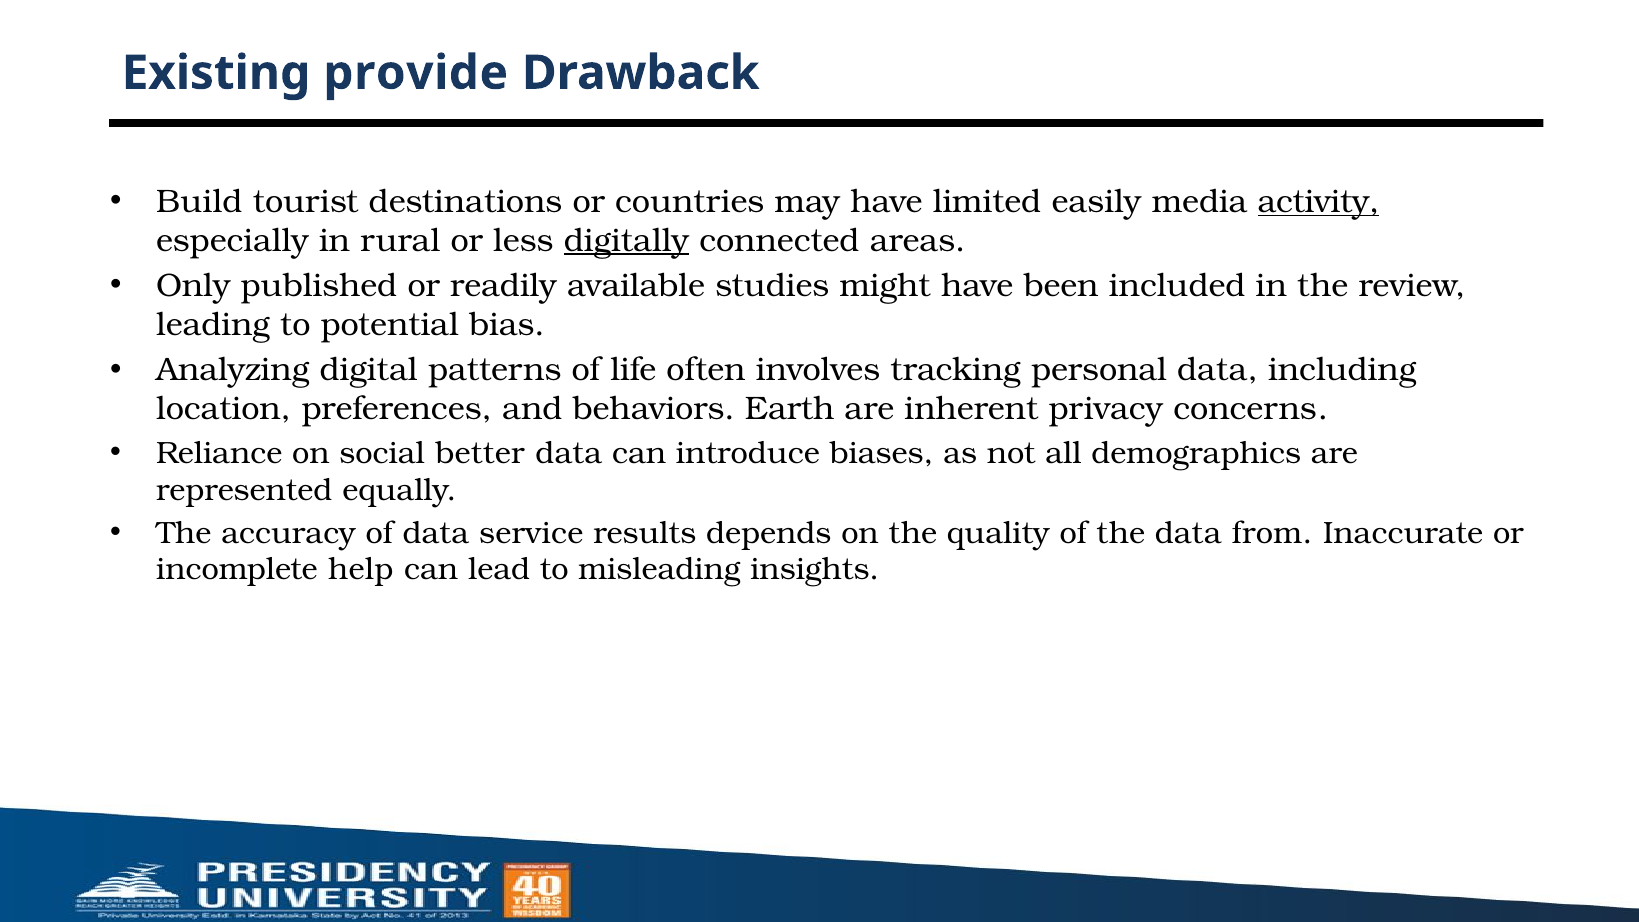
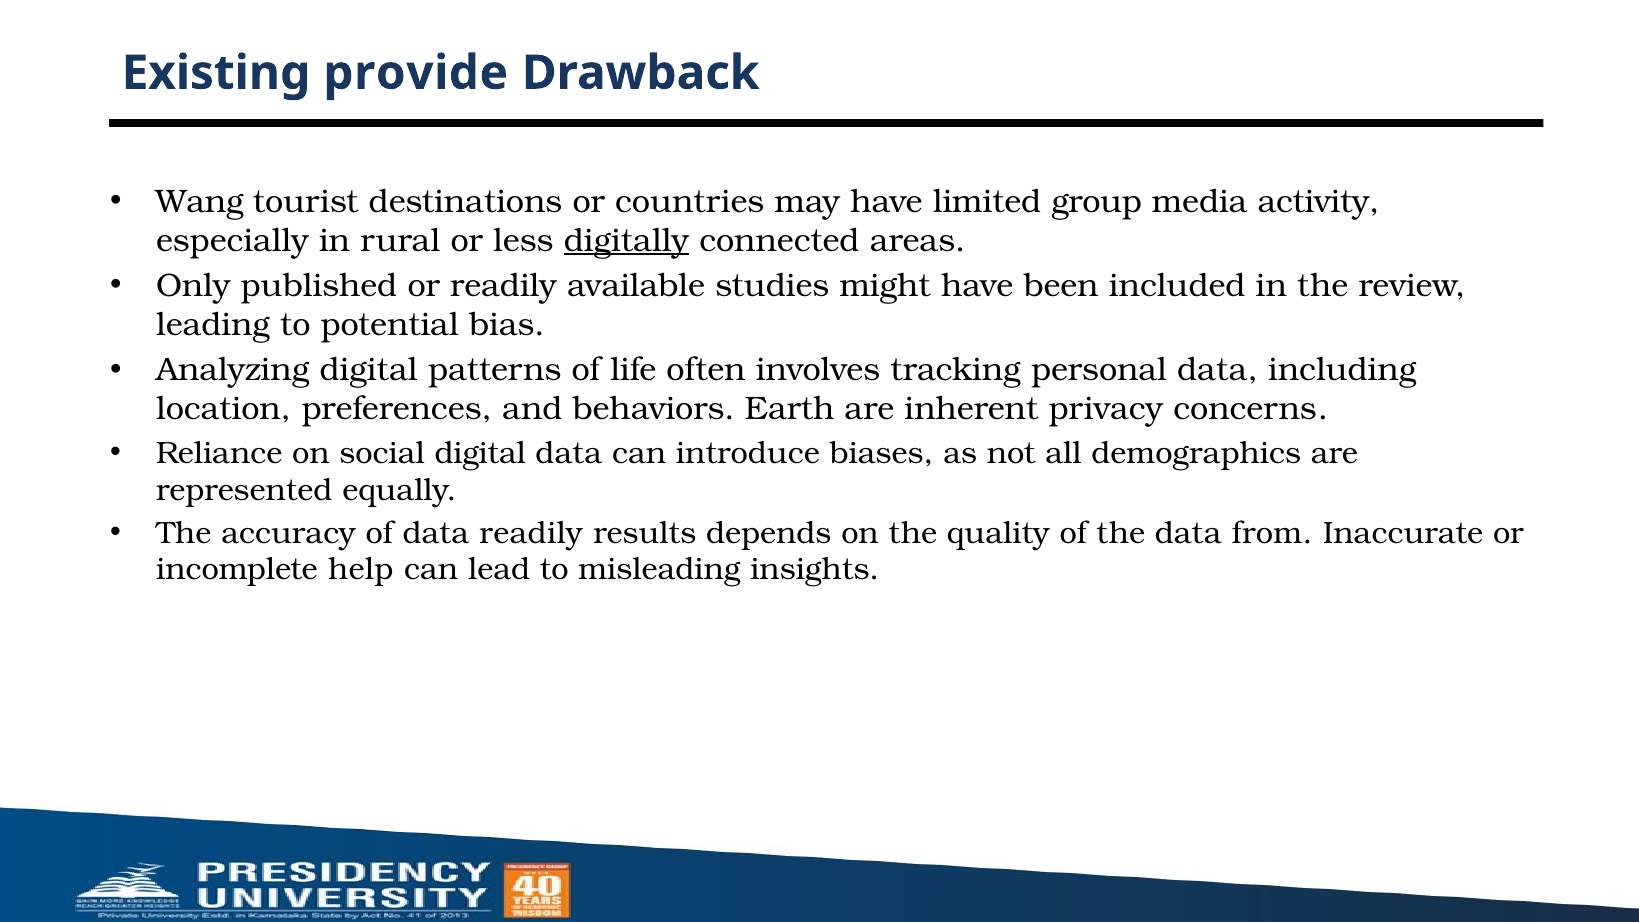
Build: Build -> Wang (200, 202)
easily: easily -> group (1097, 202)
activity underline: present -> none (1319, 202)
social better: better -> digital (480, 453)
data service: service -> readily (531, 533)
